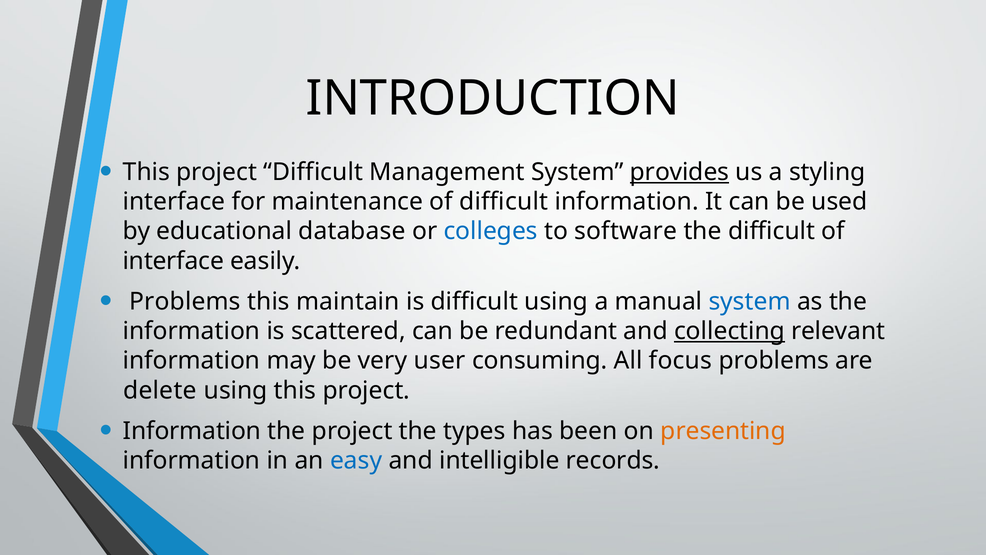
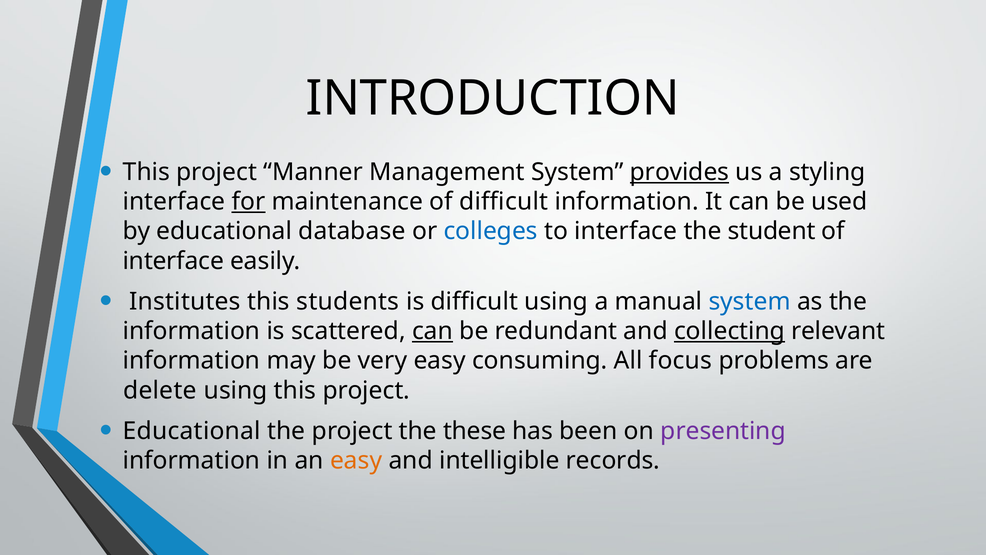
project Difficult: Difficult -> Manner (313, 172)
for underline: none -> present (249, 202)
to software: software -> interface (626, 231)
the difficult: difficult -> student (772, 231)
Problems: Problems -> Institutes (185, 301)
maintain: maintain -> students (348, 301)
can underline: none -> present (432, 331)
very user: user -> easy (440, 361)
Information: Information -> Educational (192, 431)
types: types -> these (475, 431)
presenting colour: orange -> purple (723, 431)
easy colour: blue -> orange (356, 460)
